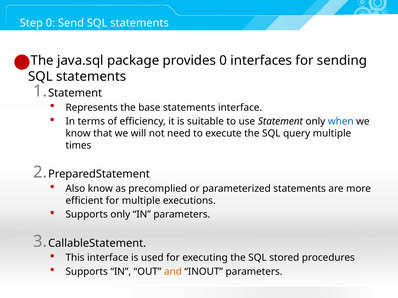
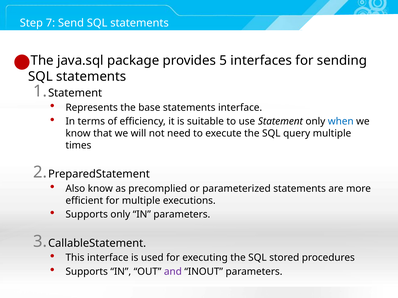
Step 0: 0 -> 7 (50, 23)
provides 0: 0 -> 5 (223, 61)
and colour: orange -> purple (173, 272)
